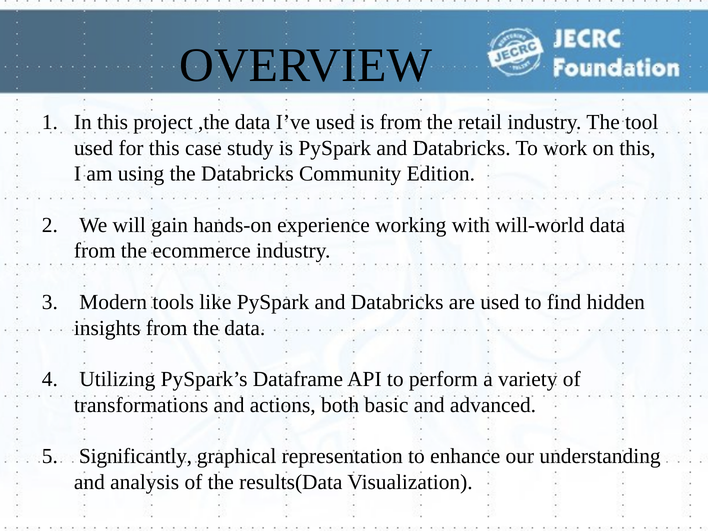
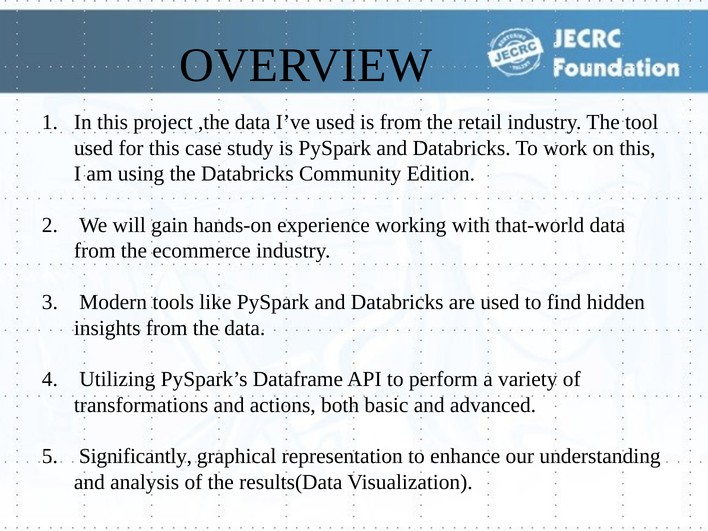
will-world: will-world -> that-world (540, 225)
